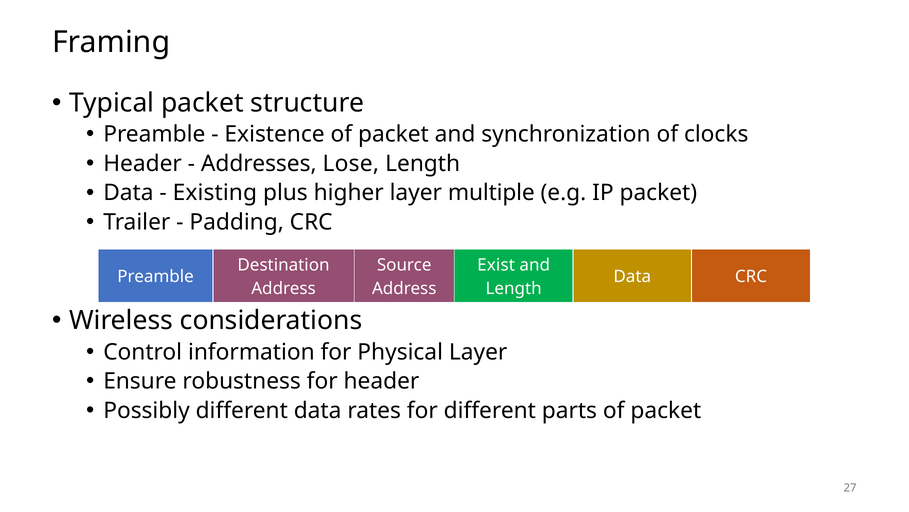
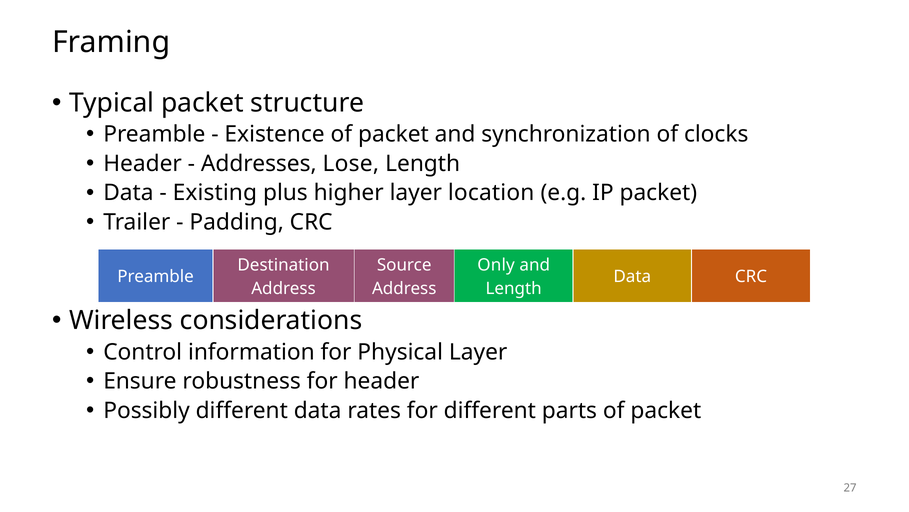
multiple: multiple -> location (491, 193)
Exist: Exist -> Only (496, 265)
